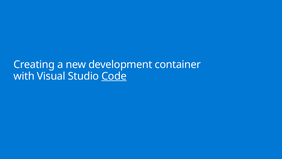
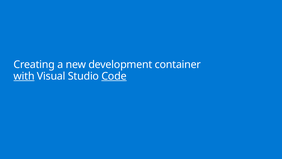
with underline: none -> present (24, 76)
